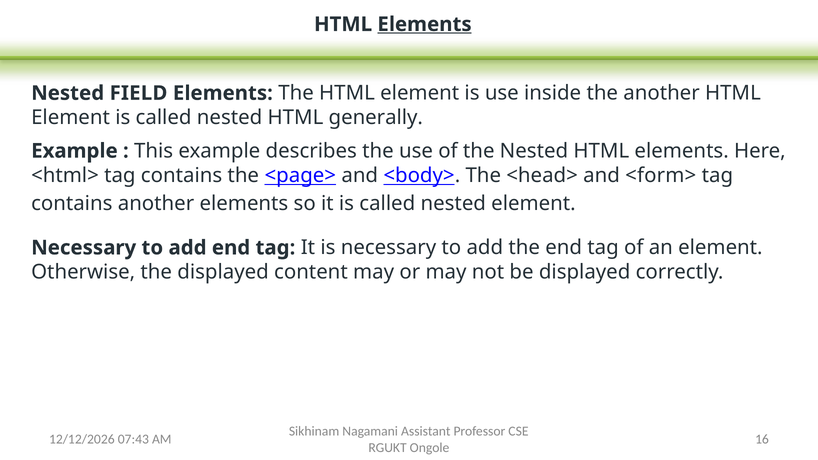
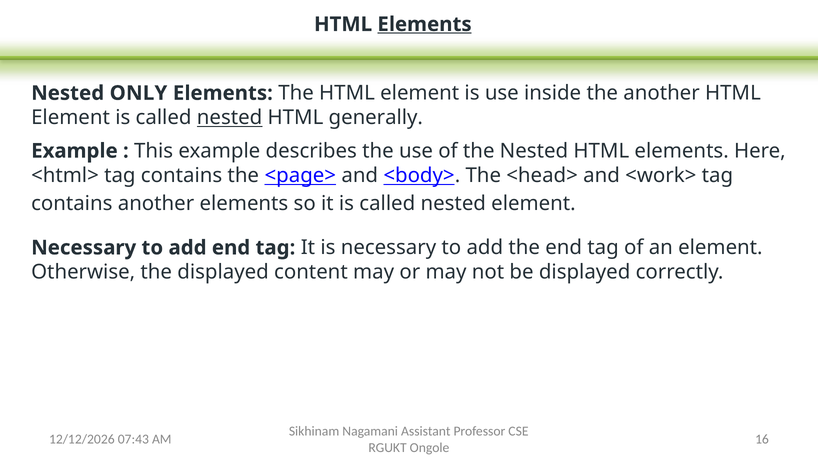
FIELD: FIELD -> ONLY (138, 93)
nested underline: none -> present (230, 118)
<form>: <form> -> <work> (661, 176)
